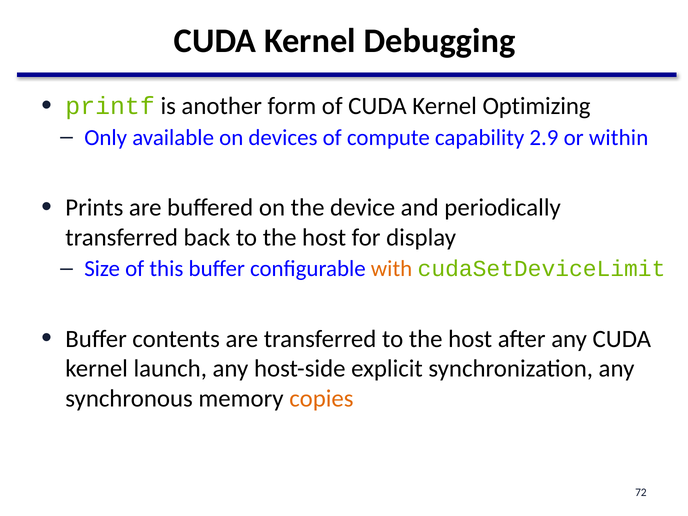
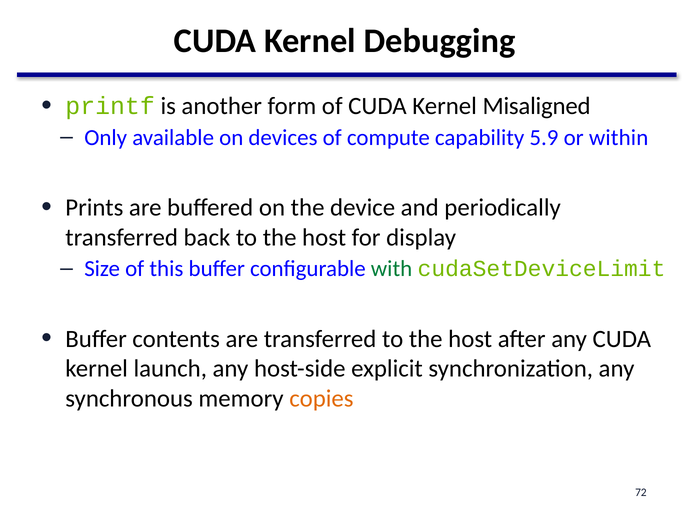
Optimizing: Optimizing -> Misaligned (537, 106)
2.9: 2.9 -> 5.9 (544, 137)
with colour: orange -> green (392, 269)
